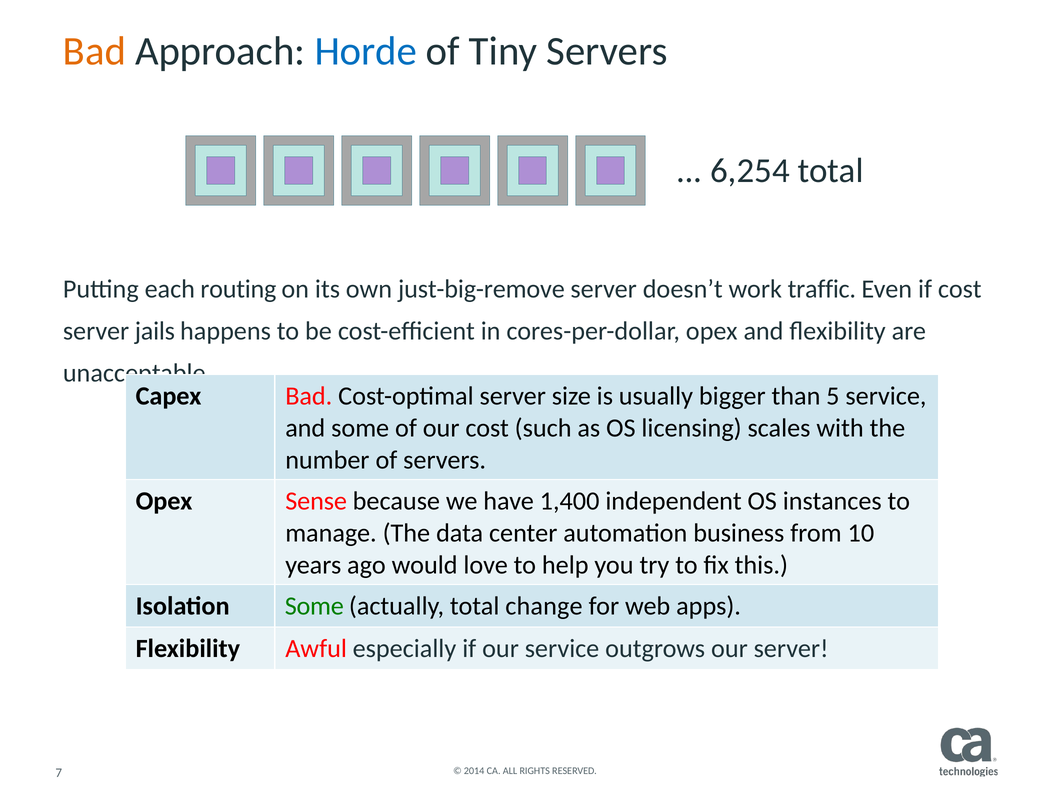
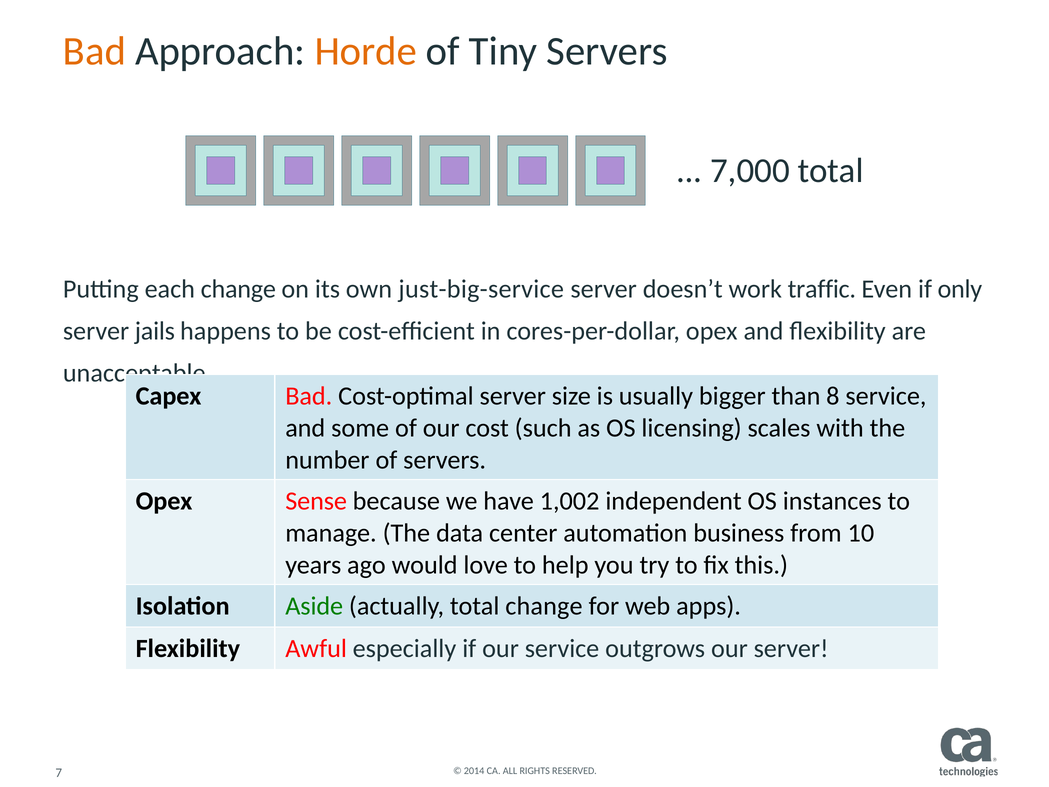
Horde colour: blue -> orange (366, 51)
6,254: 6,254 -> 7,000 (750, 170)
each routing: routing -> change (238, 289)
just-big-remove: just-big-remove -> just-big-service (481, 289)
if cost: cost -> only (960, 289)
5: 5 -> 8 (833, 396)
1,400: 1,400 -> 1,002 (570, 501)
Isolation Some: Some -> Aside (314, 606)
